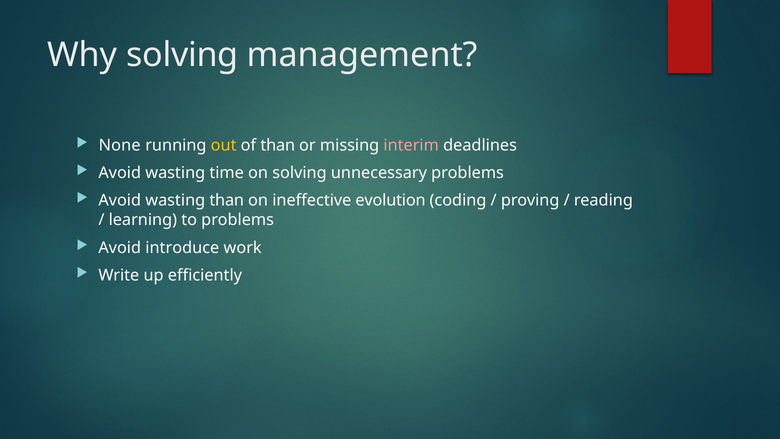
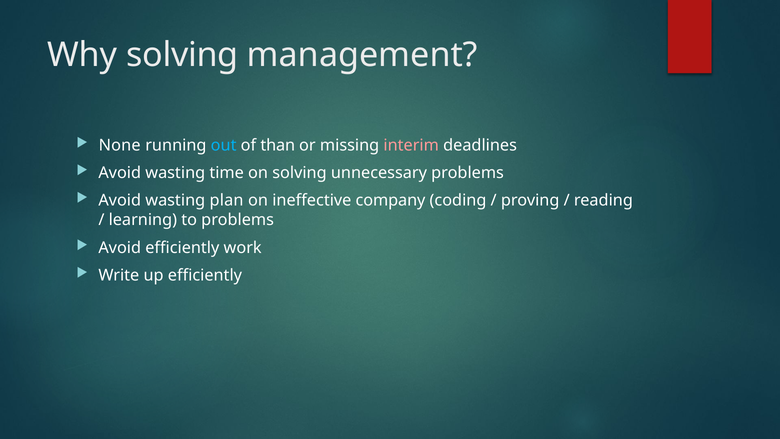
out colour: yellow -> light blue (224, 145)
wasting than: than -> plan (227, 200)
evolution: evolution -> company (390, 200)
Avoid introduce: introduce -> efficiently (182, 248)
